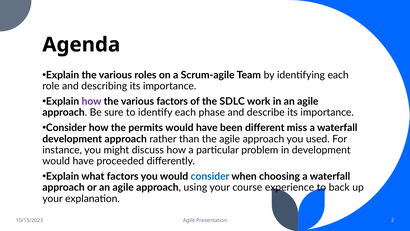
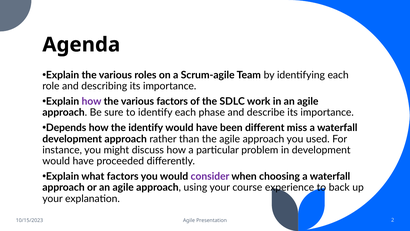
Consider: Consider -> Depends (66, 128)
the permits: permits -> identify (146, 128)
consider colour: blue -> purple (210, 176)
